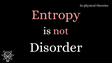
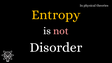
Entropy colour: pink -> yellow (56, 15)
